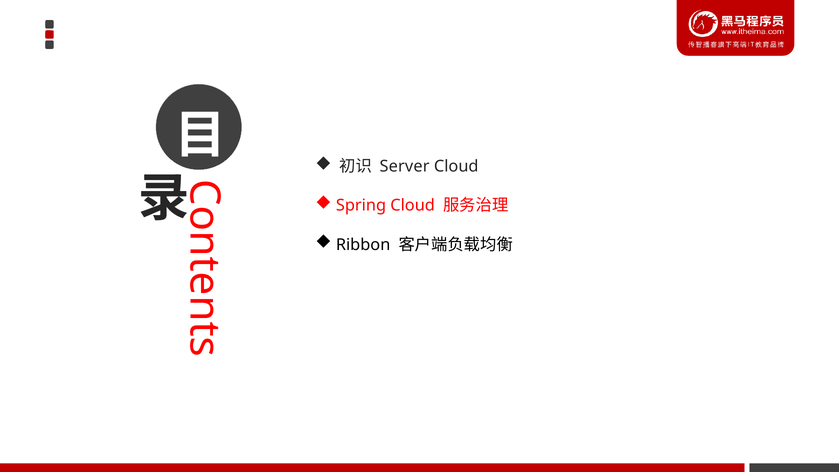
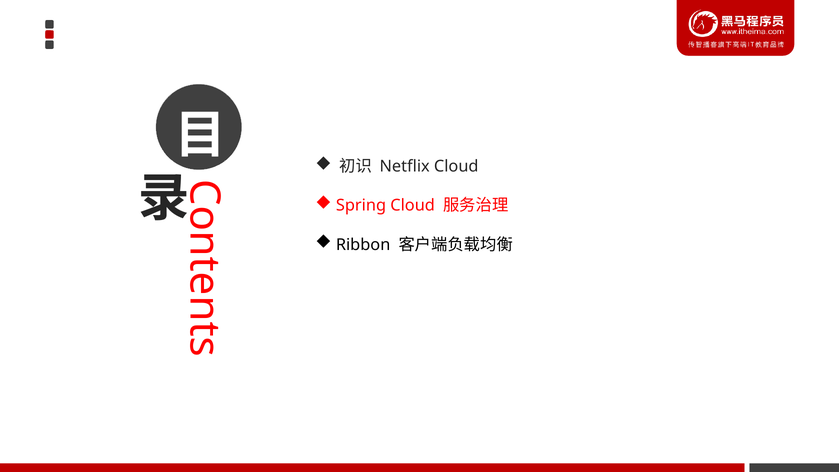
Server: Server -> Netflix (405, 166)
